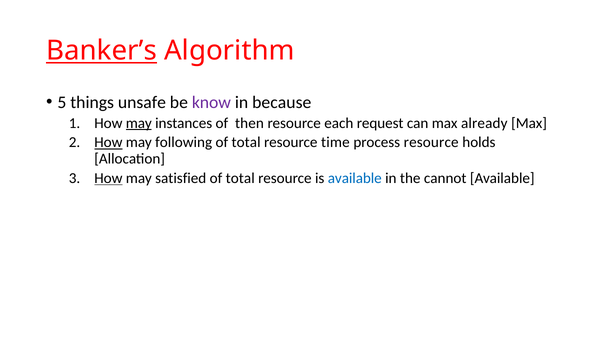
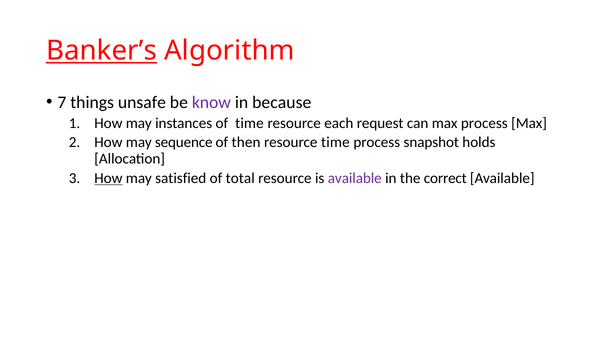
5: 5 -> 7 (62, 102)
may underline: present -> none (139, 123)
of then: then -> time (249, 123)
max already: already -> process (484, 123)
How underline: present -> none (108, 143)
following: following -> sequence (184, 143)
total: total -> then (246, 143)
process resource: resource -> snapshot (431, 143)
available colour: blue -> purple (355, 178)
cannot: cannot -> correct (445, 178)
